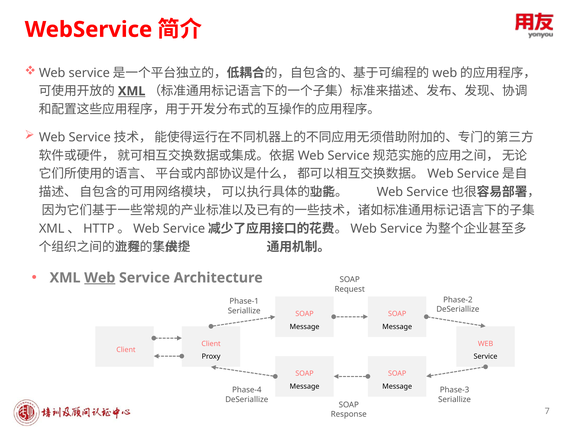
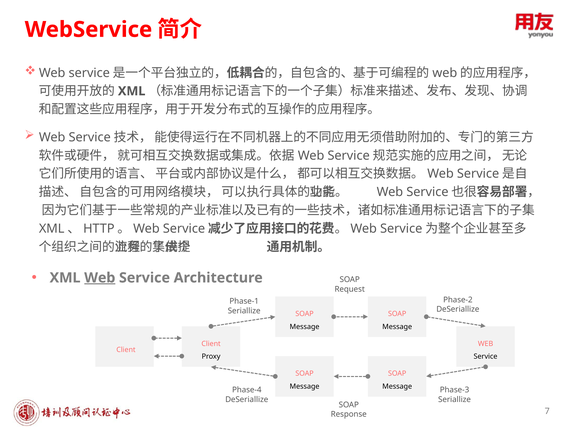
XML underline: present -> none (132, 91)
